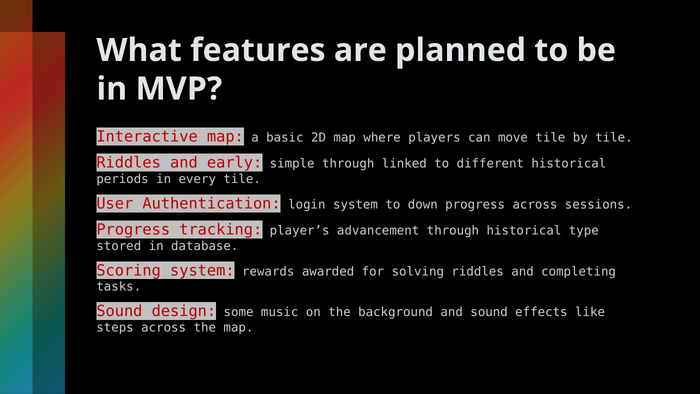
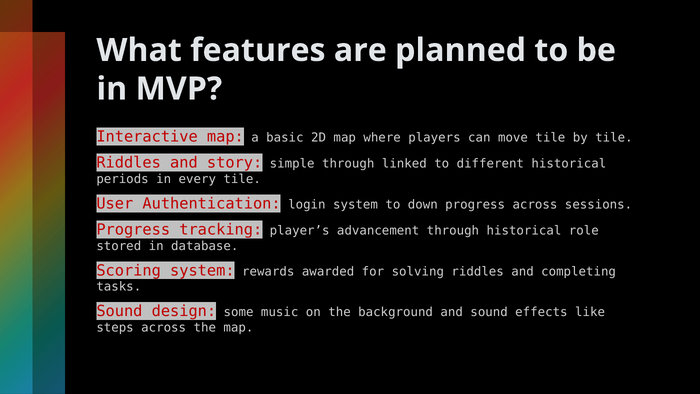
early: early -> story (235, 163)
type: type -> role (584, 231)
